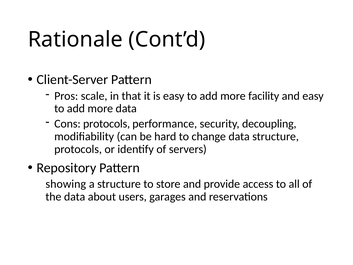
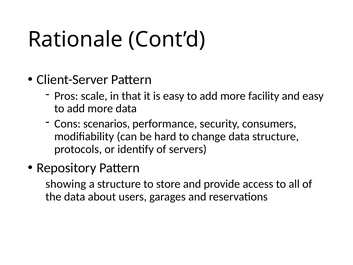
Cons protocols: protocols -> scenarios (107, 124)
decoupling: decoupling -> consumers (269, 124)
